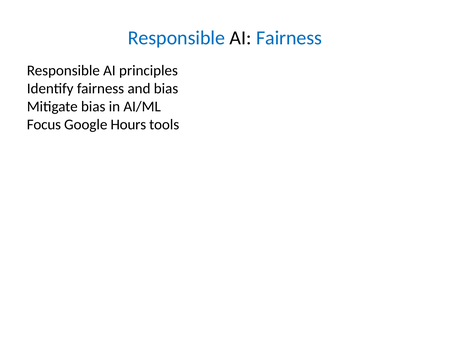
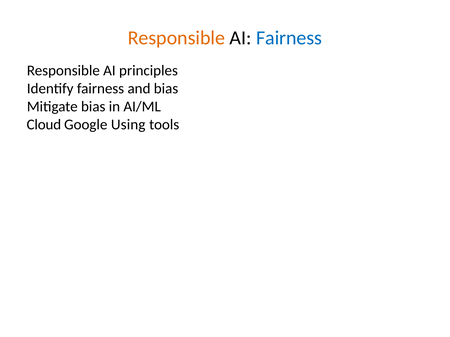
Responsible colour: blue -> orange (176, 38)
Focus: Focus -> Cloud (44, 125)
Hours: Hours -> Using (128, 125)
